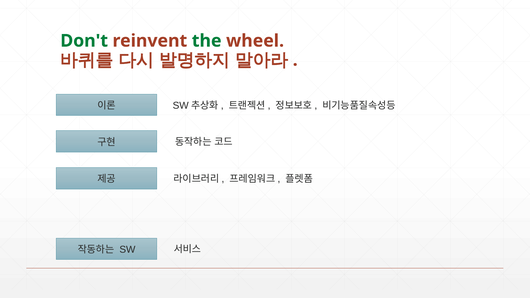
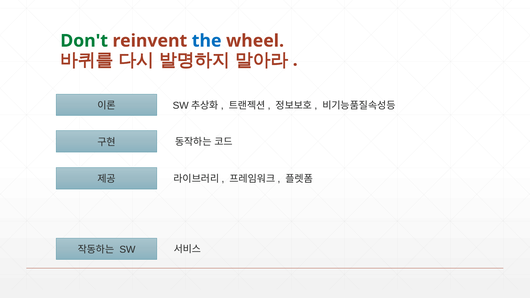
the colour: green -> blue (207, 41)
